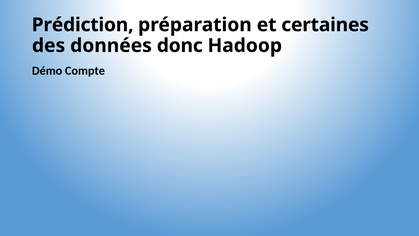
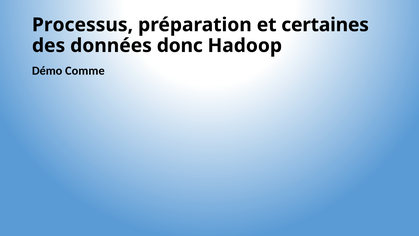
Prédiction: Prédiction -> Processus (83, 25)
Compte: Compte -> Comme (85, 71)
